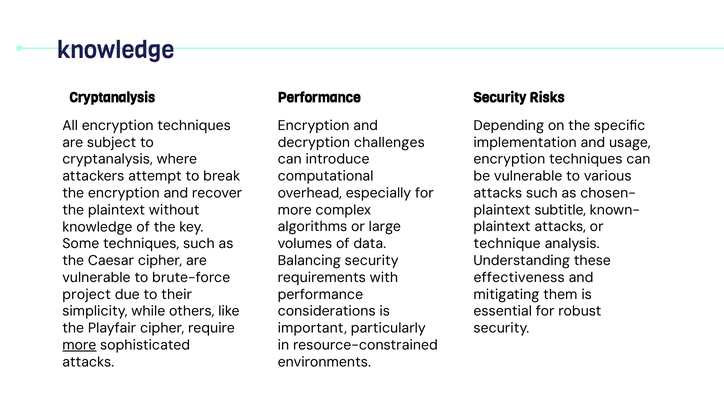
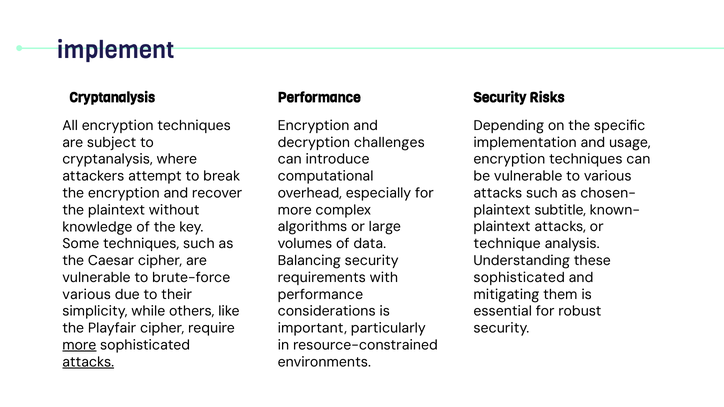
knowledge: knowledge -> implement (116, 50)
effectiveness: effectiveness -> sophisticated (519, 278)
project: project -> various (87, 295)
attacks underline: none -> present (88, 362)
